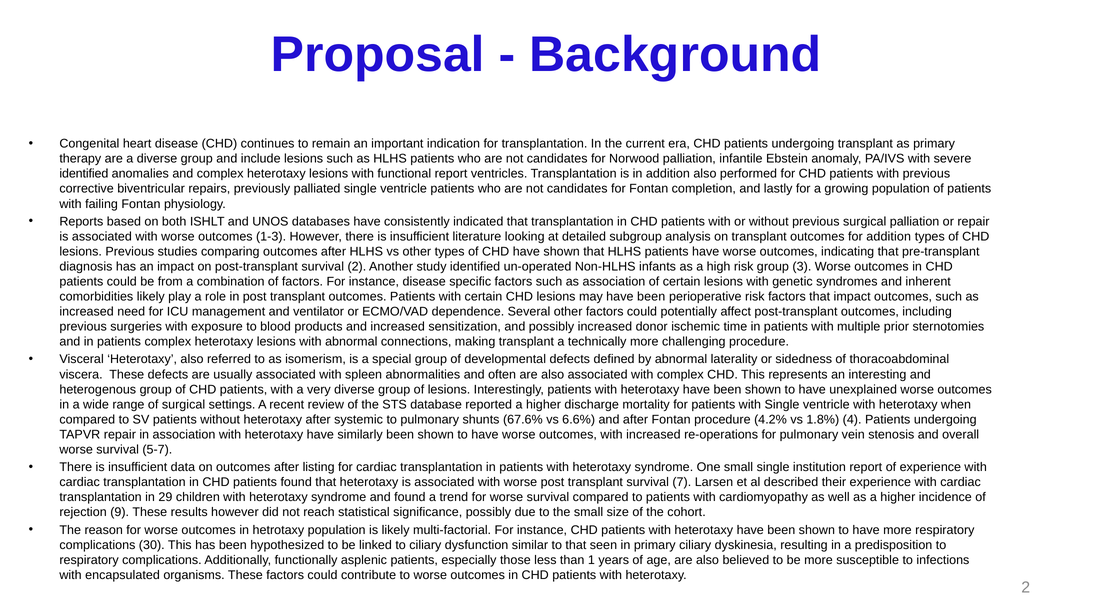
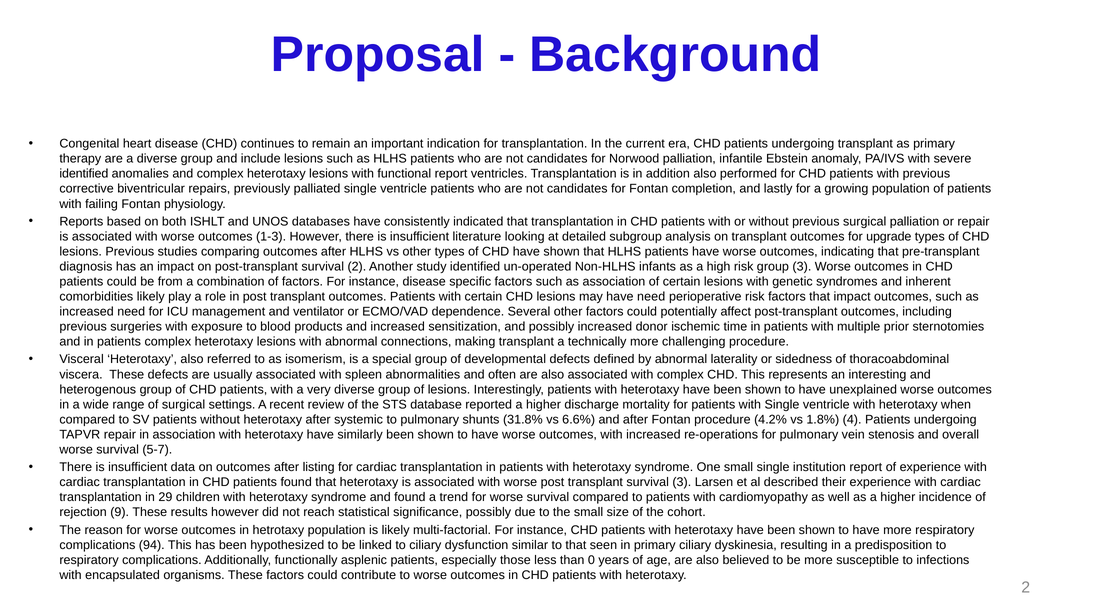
for addition: addition -> upgrade (889, 236)
may have been: been -> need (651, 297)
67.6%: 67.6% -> 31.8% (523, 419)
survival 7: 7 -> 3 (682, 482)
30: 30 -> 94 (152, 545)
1: 1 -> 0 (591, 560)
